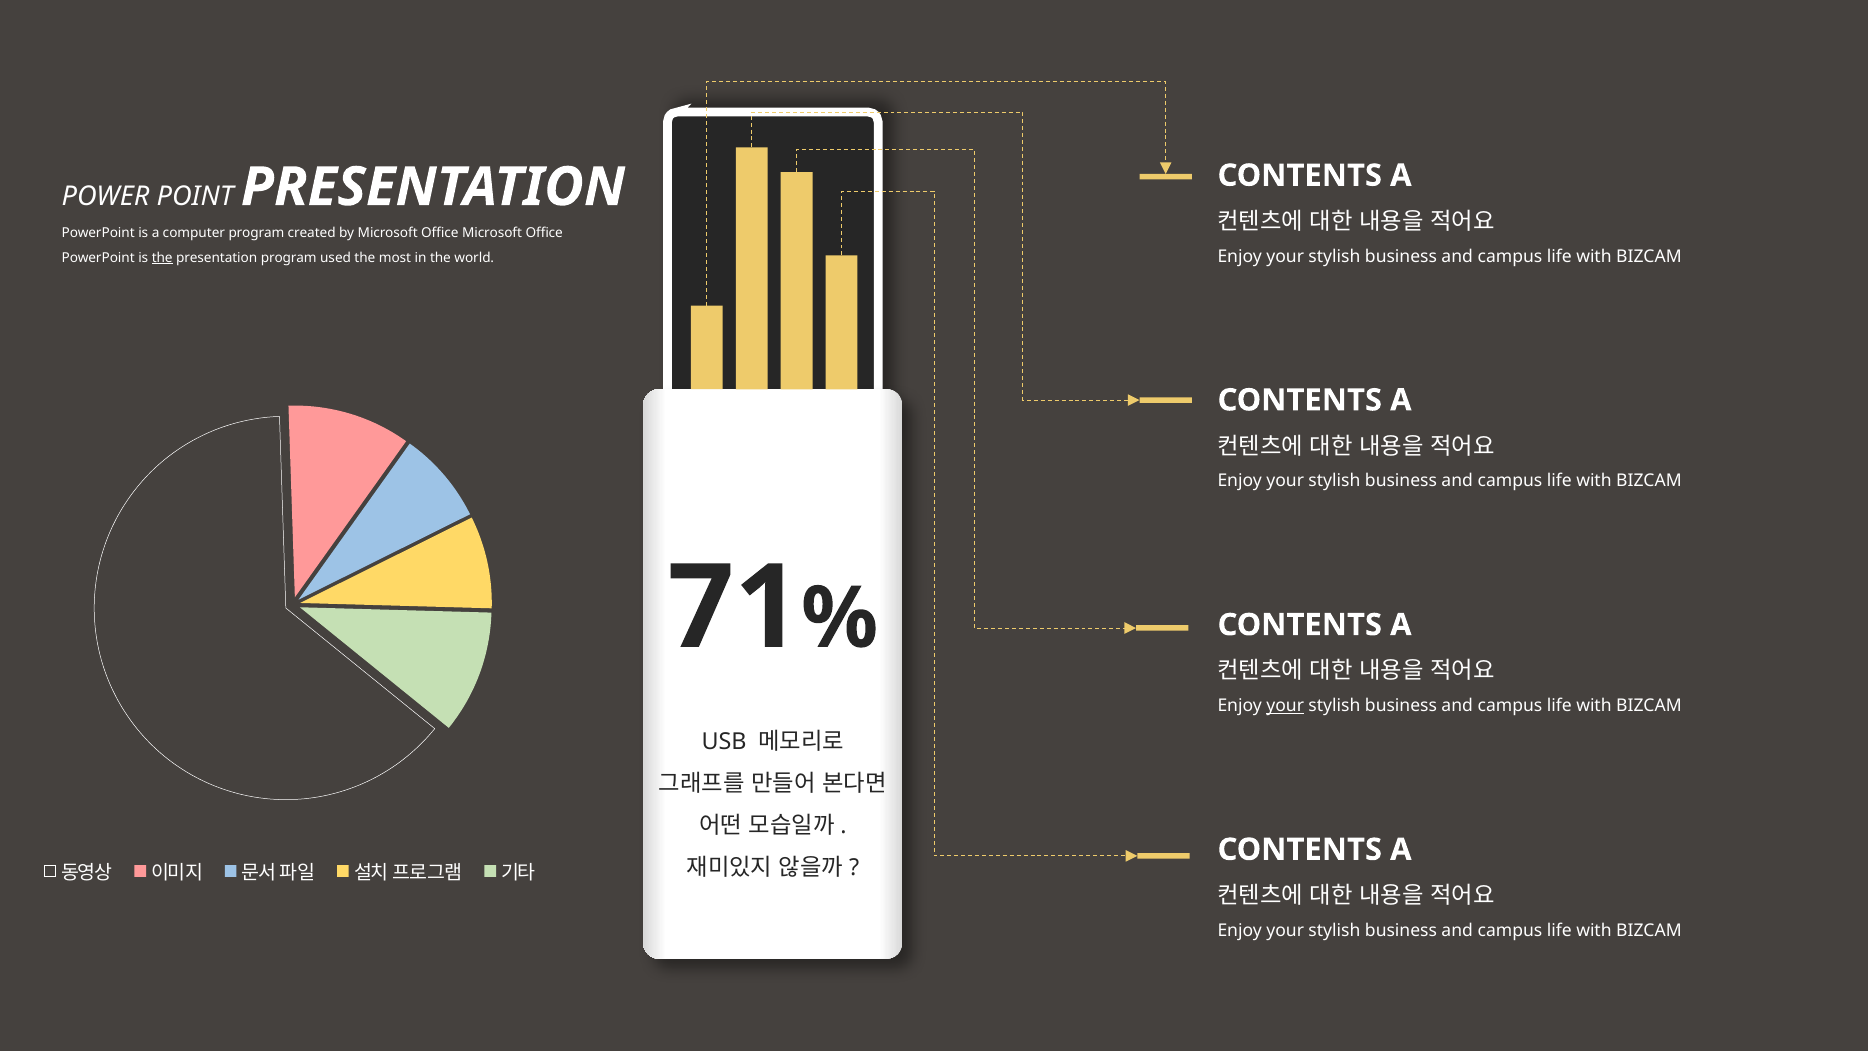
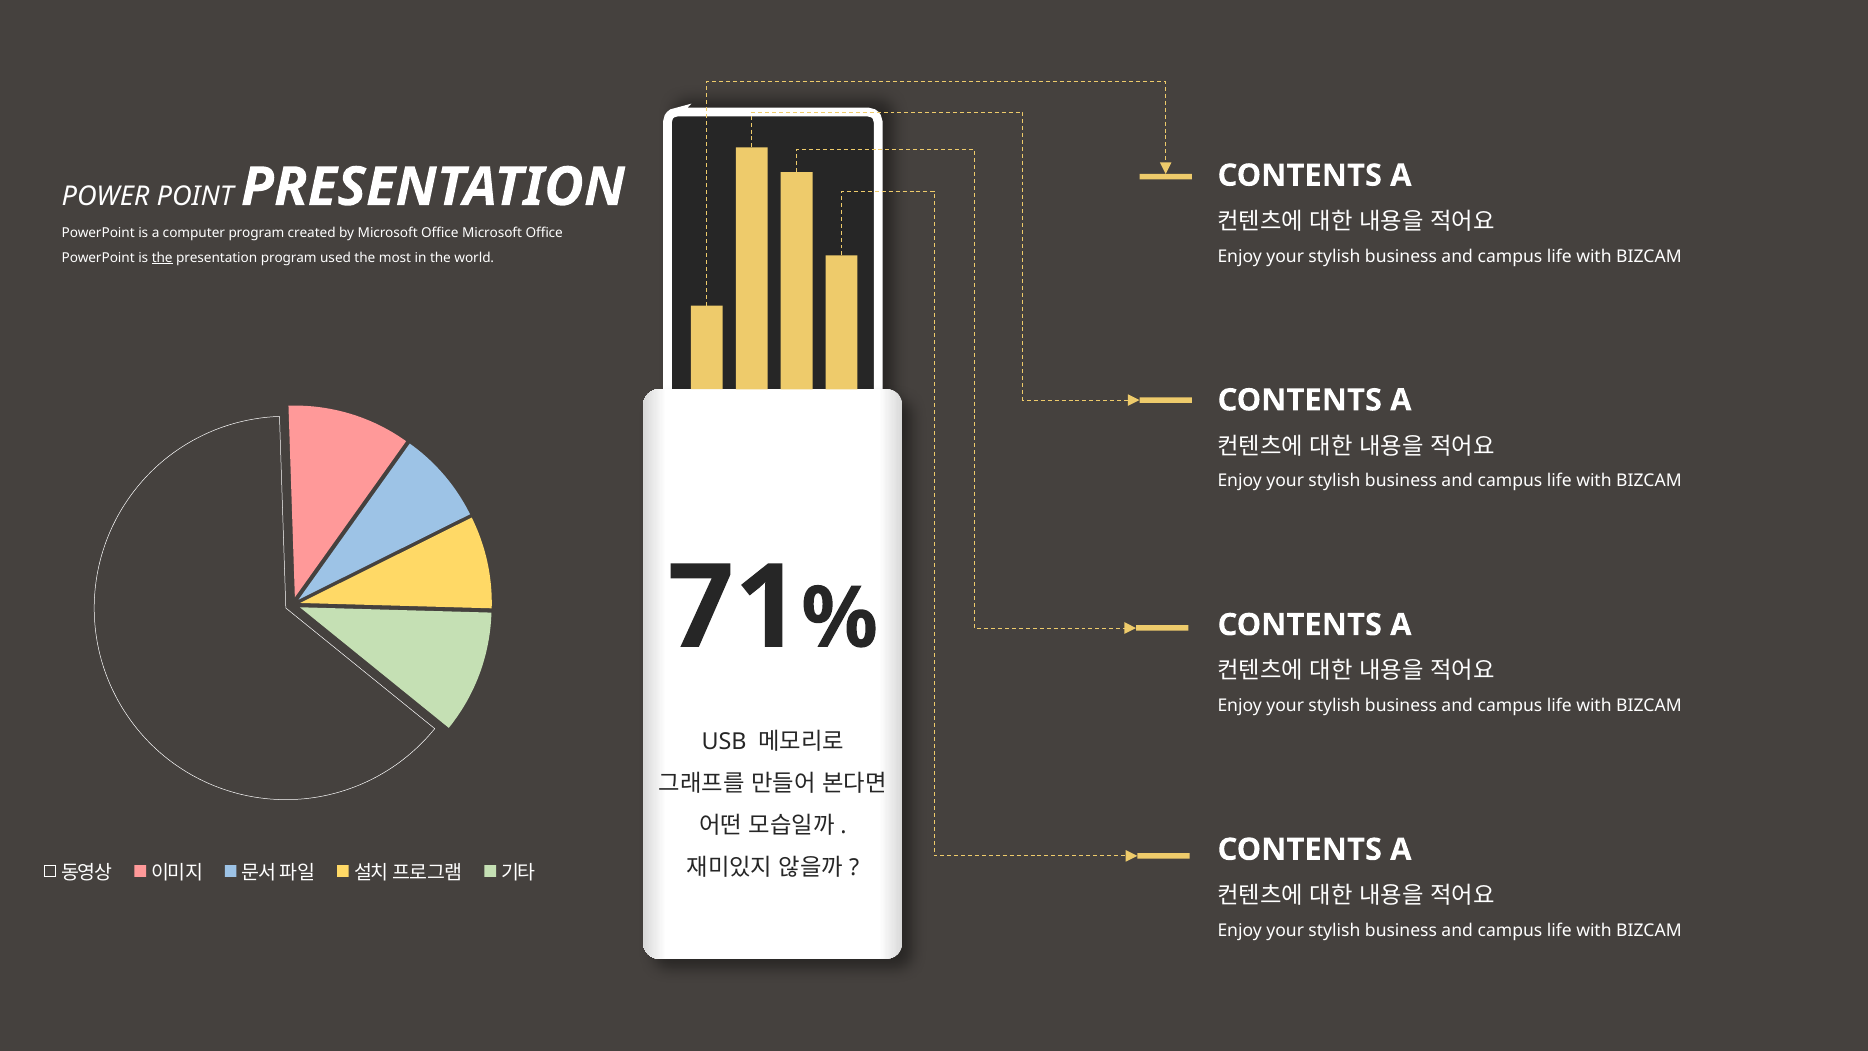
your underline: present -> none (1285, 706)
